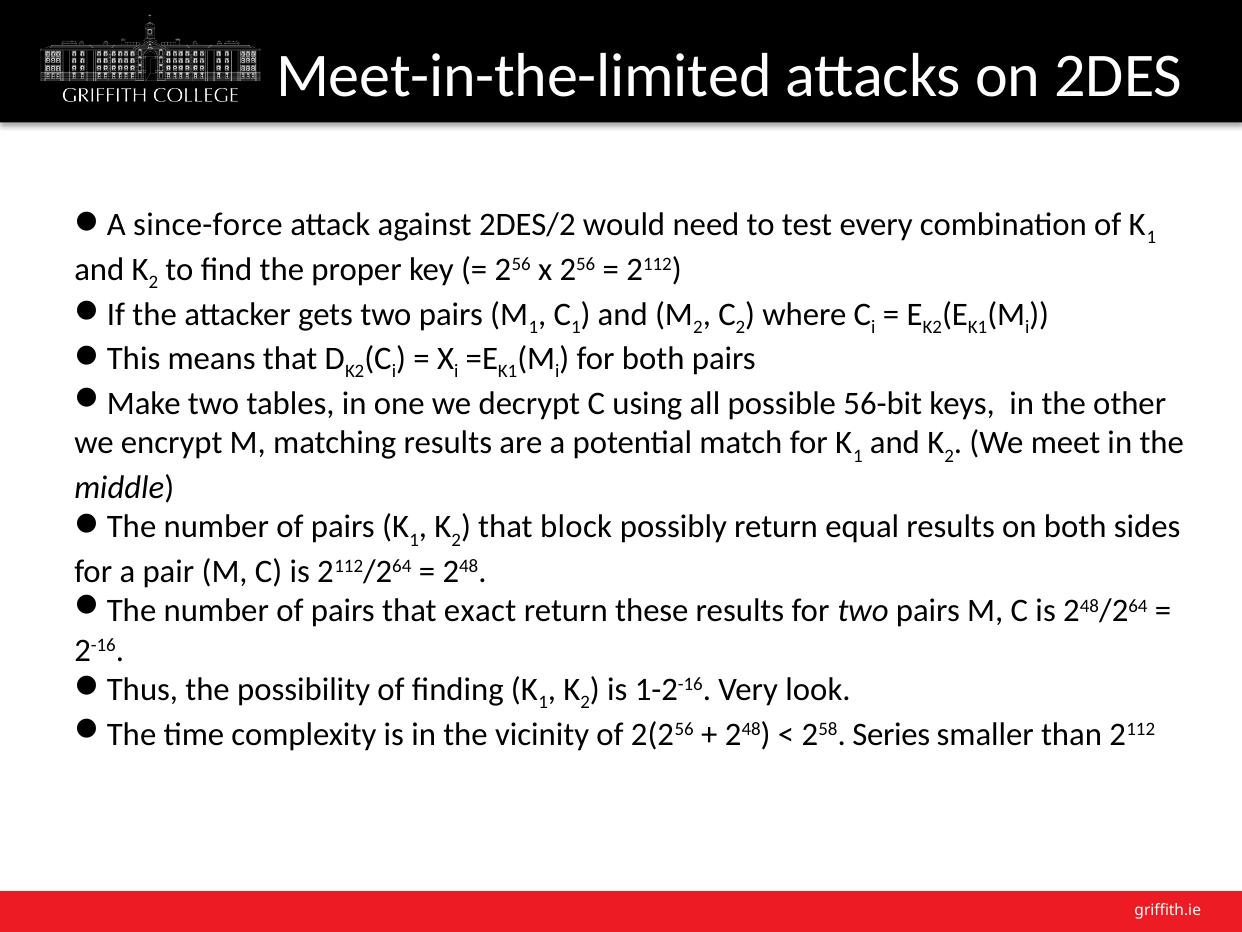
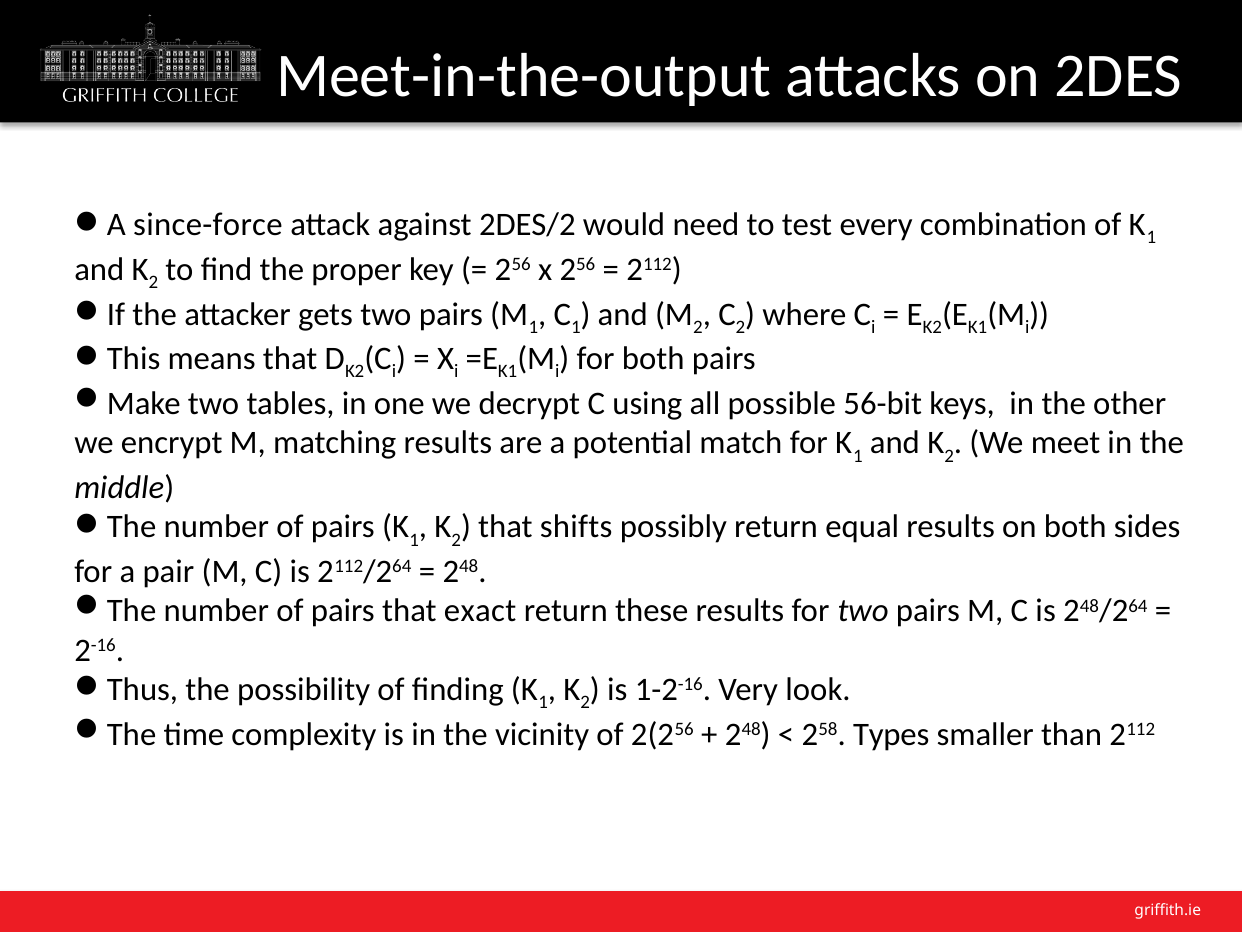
Meet-in-the-limited: Meet-in-the-limited -> Meet-in-the-output (524, 76)
block: block -> shifts (576, 527)
Series: Series -> Types (891, 734)
